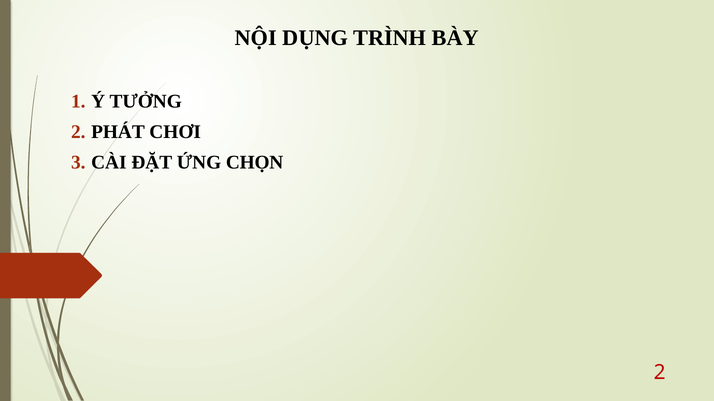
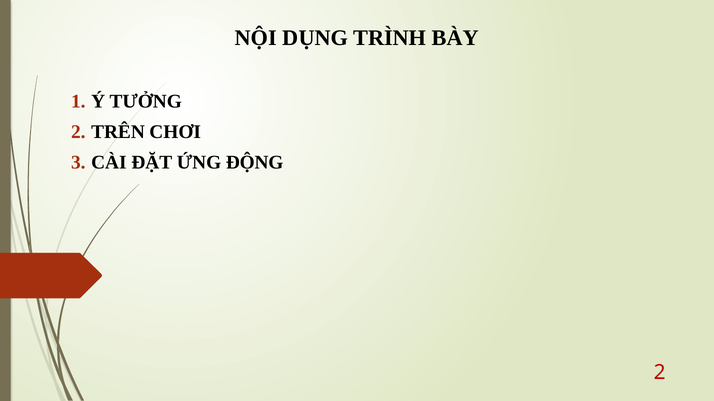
PHÁT: PHÁT -> TRÊN (118, 132)
CHỌN: CHỌN -> ĐỘNG (255, 163)
